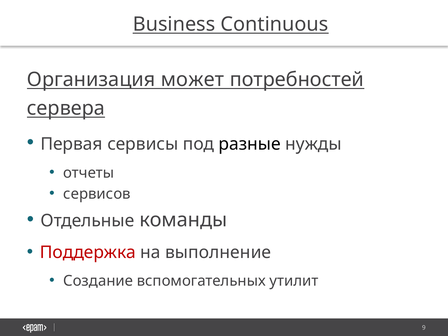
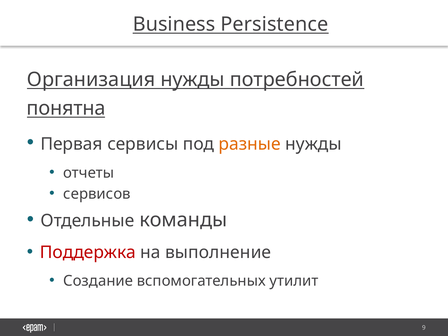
Continuous: Continuous -> Persistence (274, 24)
Организация может: может -> нужды (193, 79)
сервера: сервера -> понятна (66, 108)
разные colour: black -> orange (250, 144)
